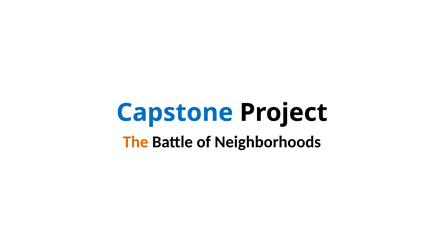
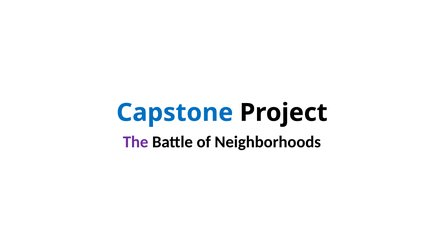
The colour: orange -> purple (136, 142)
